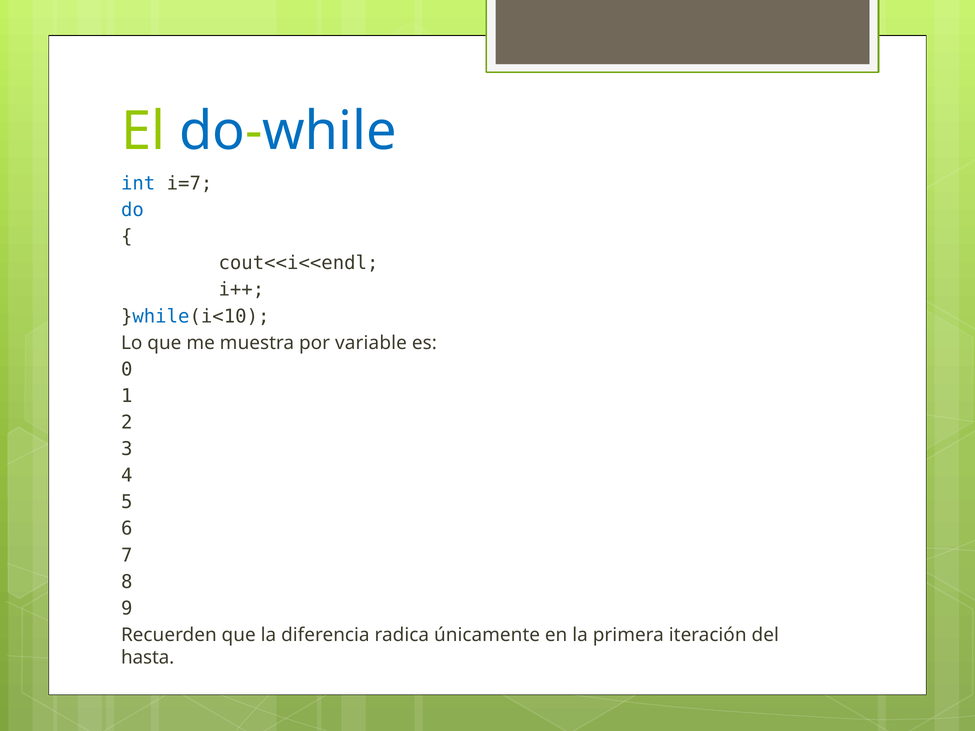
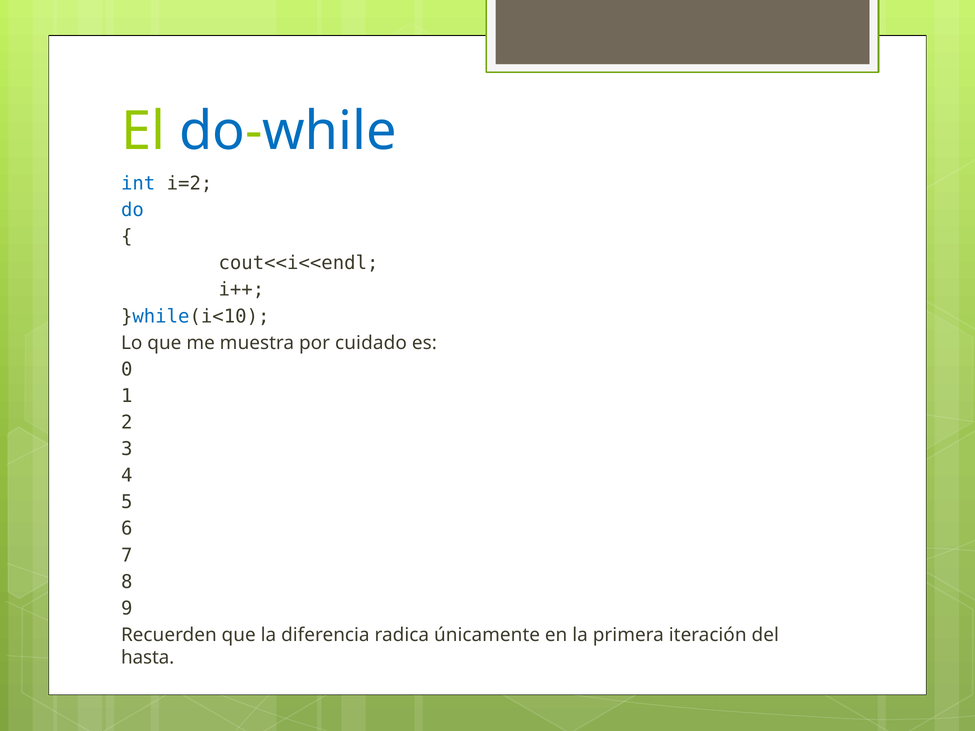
i=7: i=7 -> i=2 (190, 184)
variable: variable -> cuidado (371, 343)
